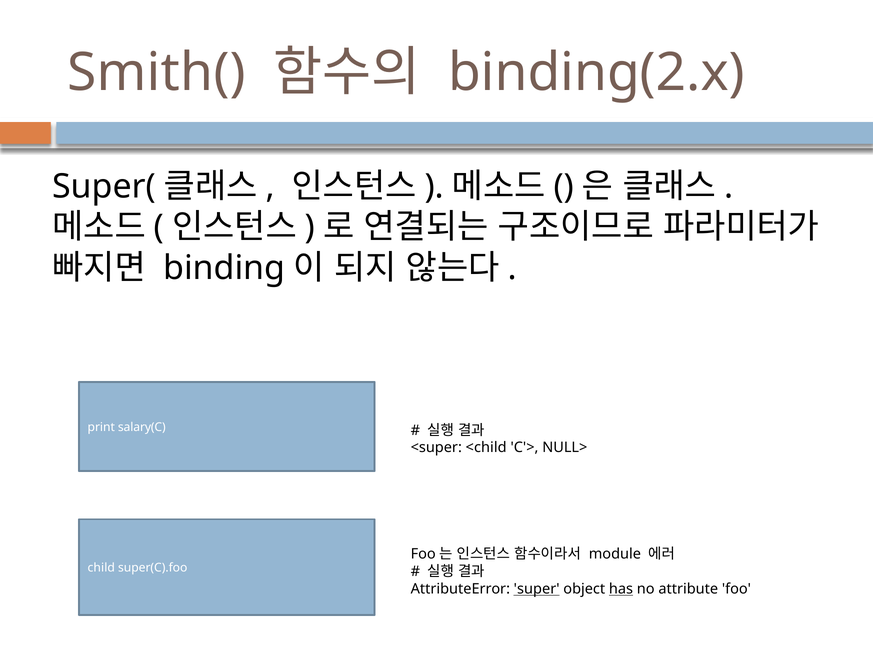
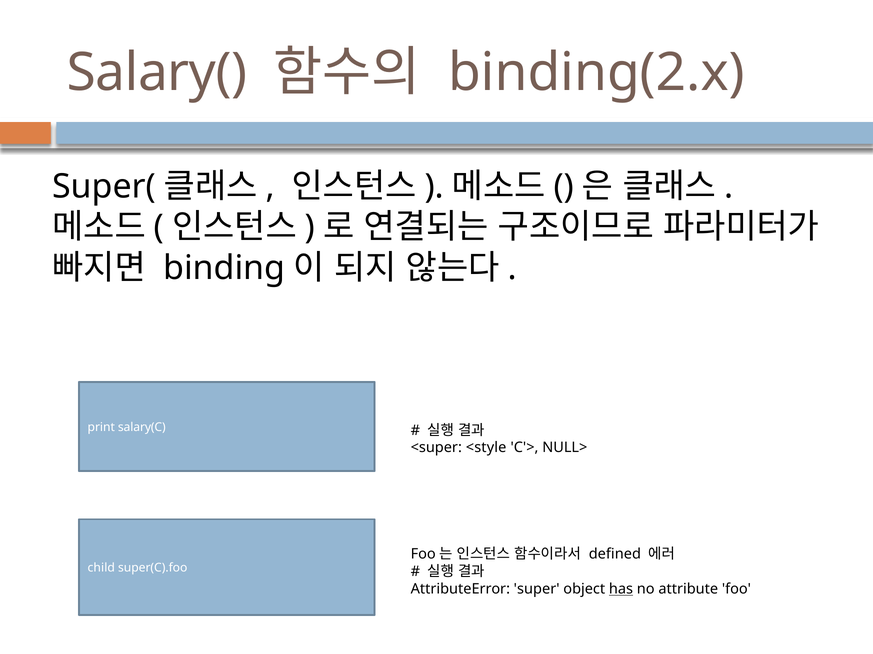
Smith(: Smith( -> Salary( (157, 73)
<child: <child -> <style (486, 448)
module: module -> defined (615, 555)
super underline: present -> none (537, 590)
